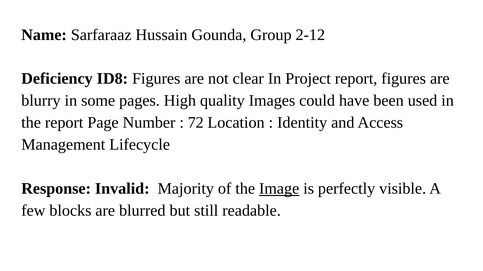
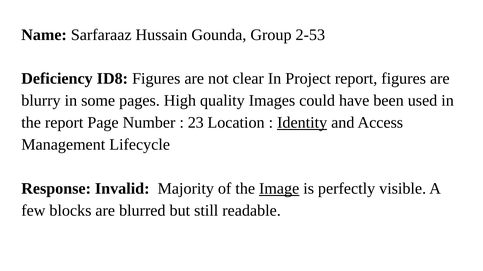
2-12: 2-12 -> 2-53 (310, 35)
72: 72 -> 23 (196, 123)
Identity underline: none -> present (302, 123)
